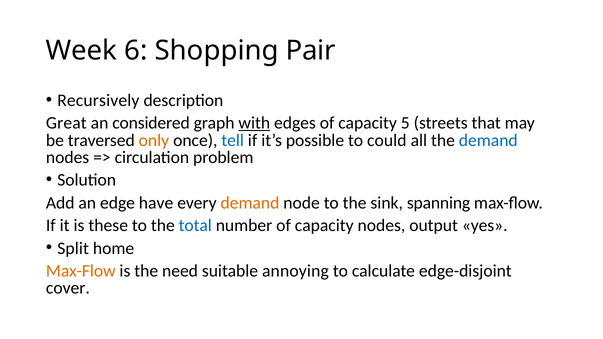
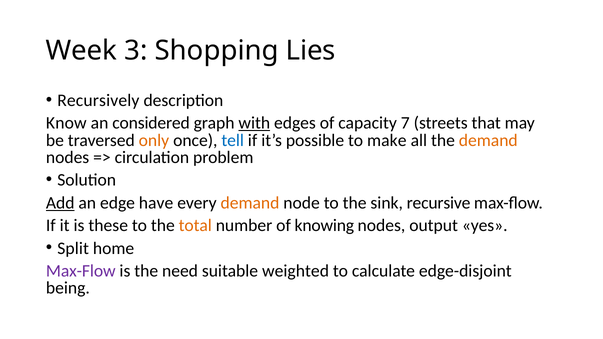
6: 6 -> 3 (136, 51)
Pair: Pair -> Lies (311, 51)
Great: Great -> Know (66, 123)
5: 5 -> 7 (405, 123)
could: could -> make (387, 140)
demand colour: blue -> orange (488, 140)
Add underline: none -> present (60, 203)
spanning: spanning -> recursive (439, 203)
total colour: blue -> orange (195, 226)
number of capacity: capacity -> knowing (324, 226)
Max-Flow colour: orange -> purple (81, 271)
annoying: annoying -> weighted (296, 271)
cover: cover -> being (68, 288)
